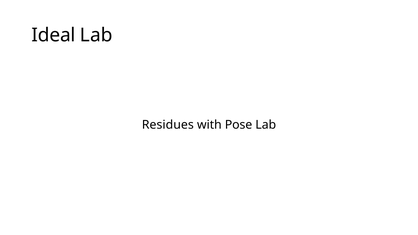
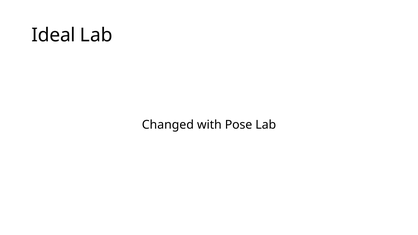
Residues: Residues -> Changed (168, 125)
